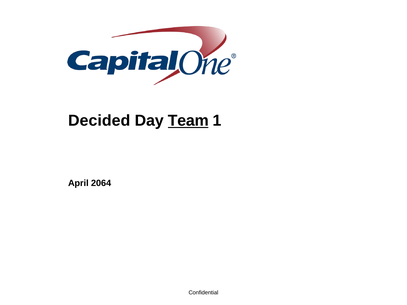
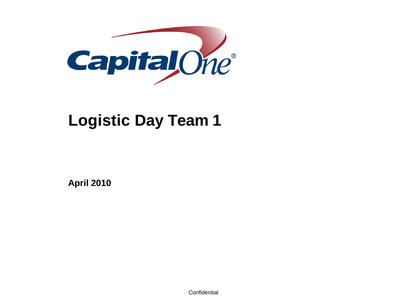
Decided: Decided -> Logistic (99, 121)
Team underline: present -> none (188, 121)
2064: 2064 -> 2010 (101, 183)
